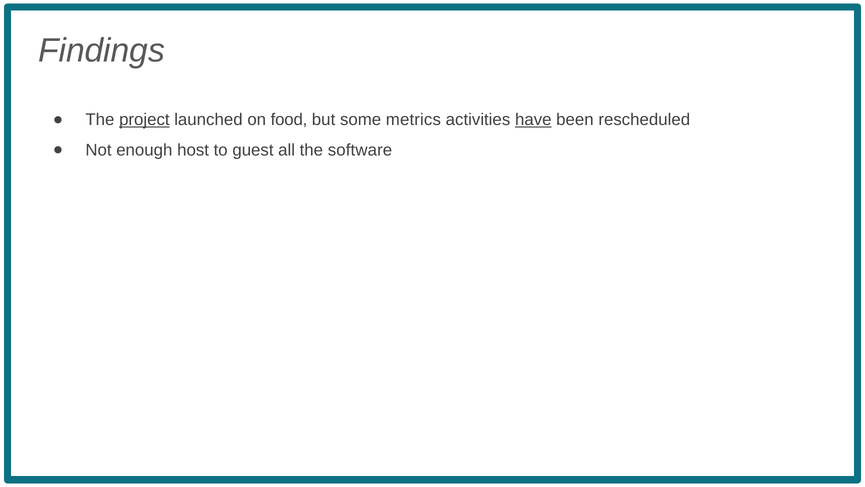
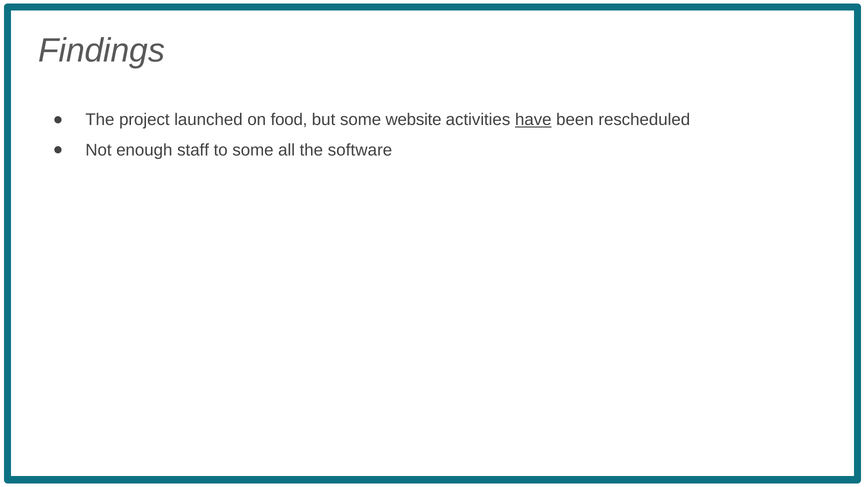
project underline: present -> none (144, 120)
metrics: metrics -> website (414, 120)
host: host -> staff (193, 150)
to guest: guest -> some (253, 150)
